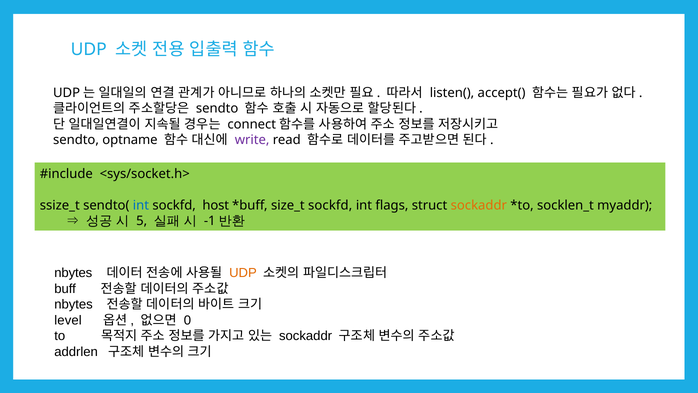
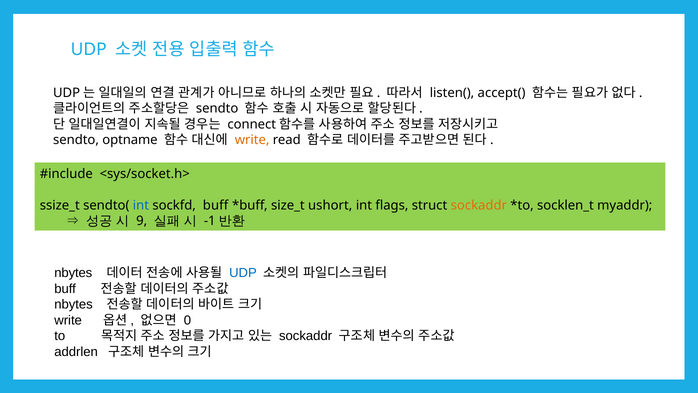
write colour: purple -> orange (252, 140)
sockfd host: host -> buff (216, 205)
size_t sockfd: sockfd -> ushort (330, 205)
5: 5 -> 9 (142, 221)
UDP colour: orange -> blue (243, 273)
level: level -> write (68, 320)
